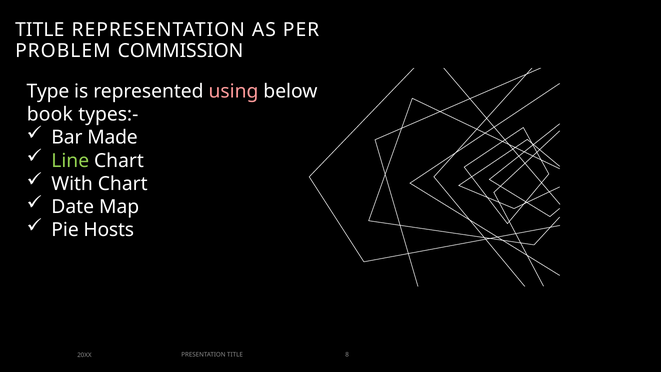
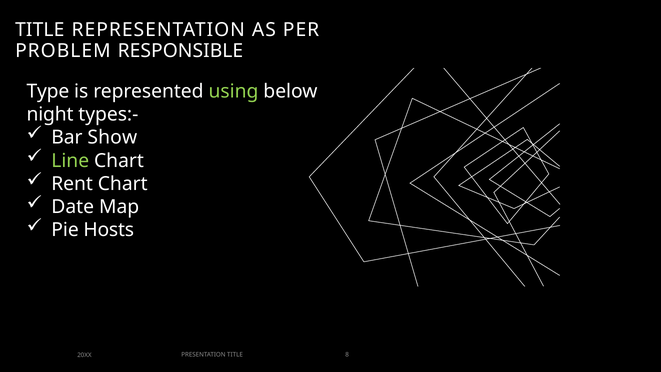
COMMISSION: COMMISSION -> RESPONSIBLE (180, 51)
using colour: pink -> light green (233, 91)
book: book -> night (50, 114)
Made: Made -> Show (112, 137)
With: With -> Rent (72, 184)
